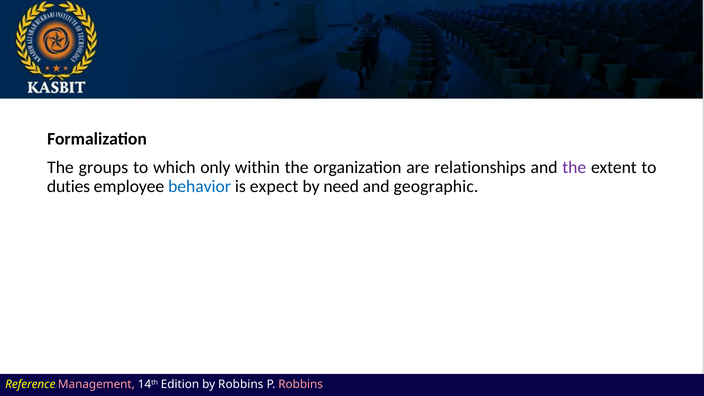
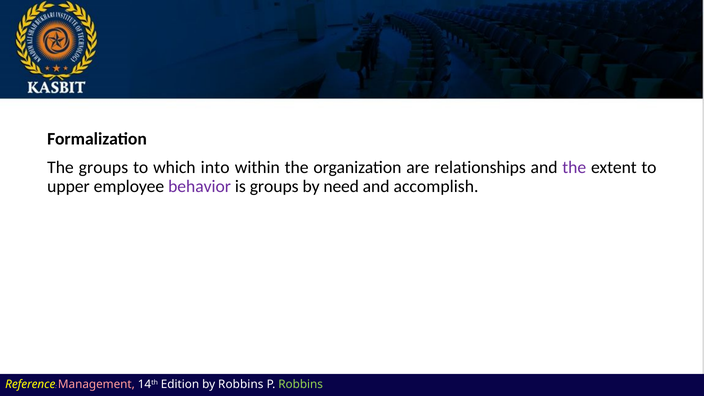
only: only -> into (215, 167)
duties: duties -> upper (68, 186)
behavior colour: blue -> purple (200, 186)
is expect: expect -> groups (274, 186)
geographic: geographic -> accomplish (436, 186)
Robbins colour: pink -> light green (301, 384)
